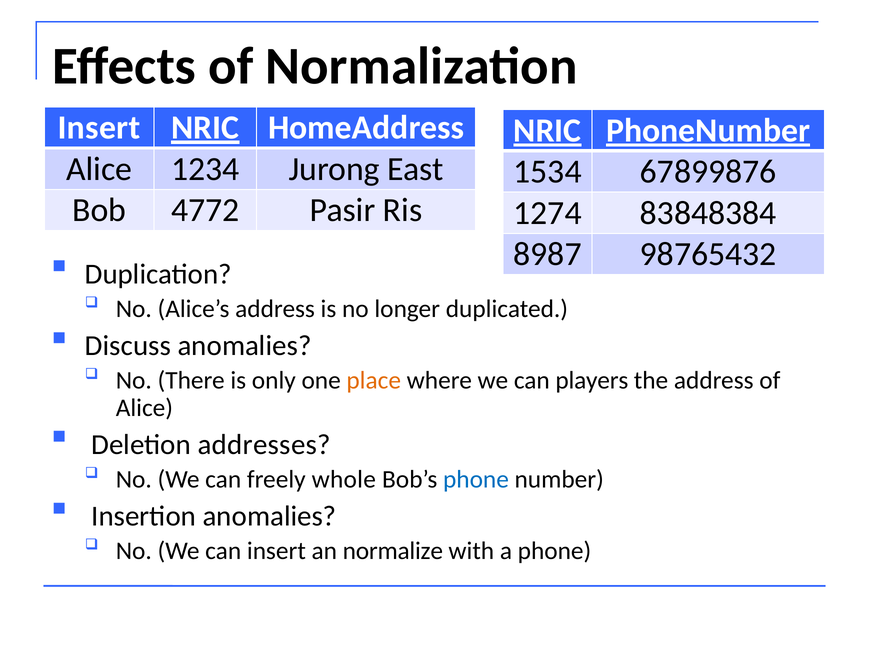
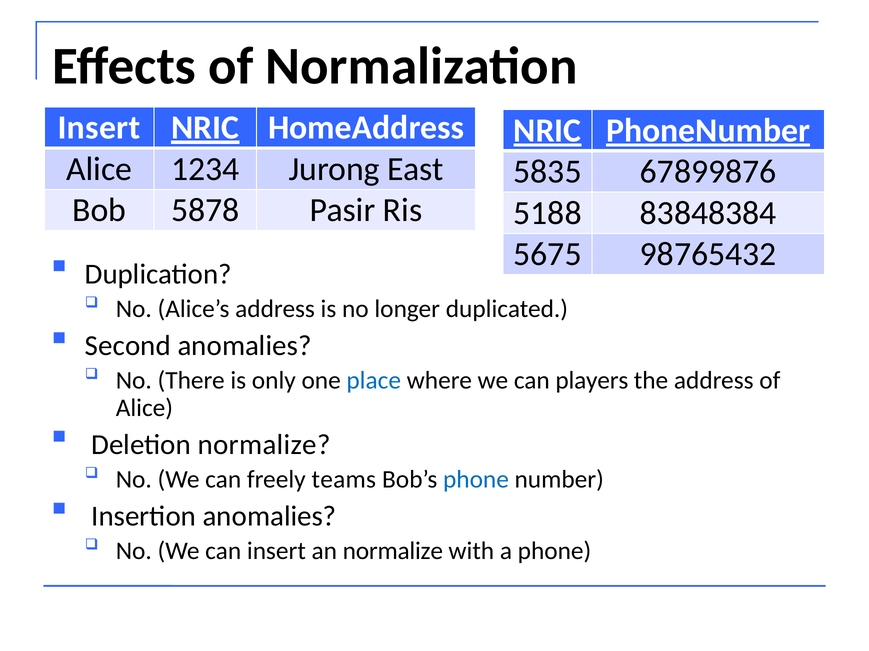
1534: 1534 -> 5835 (547, 172)
4772: 4772 -> 5878 (205, 211)
1274: 1274 -> 5188 (547, 213)
8987: 8987 -> 5675 (547, 255)
Discuss: Discuss -> Second (128, 346)
place colour: orange -> blue (374, 381)
Deletion addresses: addresses -> normalize (264, 445)
whole: whole -> teams (344, 480)
